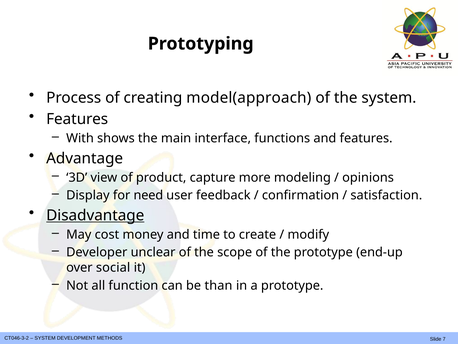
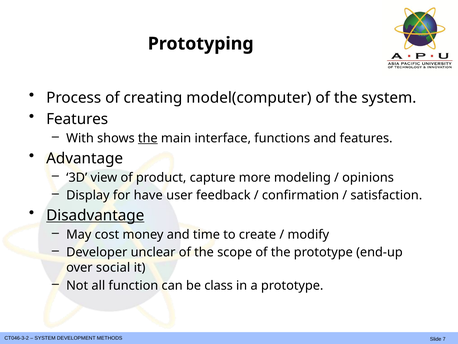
model(approach: model(approach -> model(computer (249, 98)
the underline: none -> present (148, 138)
need: need -> have (148, 195)
than: than -> class (219, 285)
